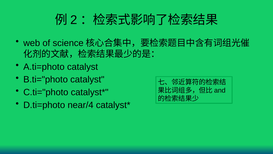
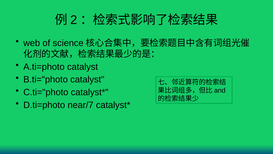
near/4: near/4 -> near/7 (81, 105)
